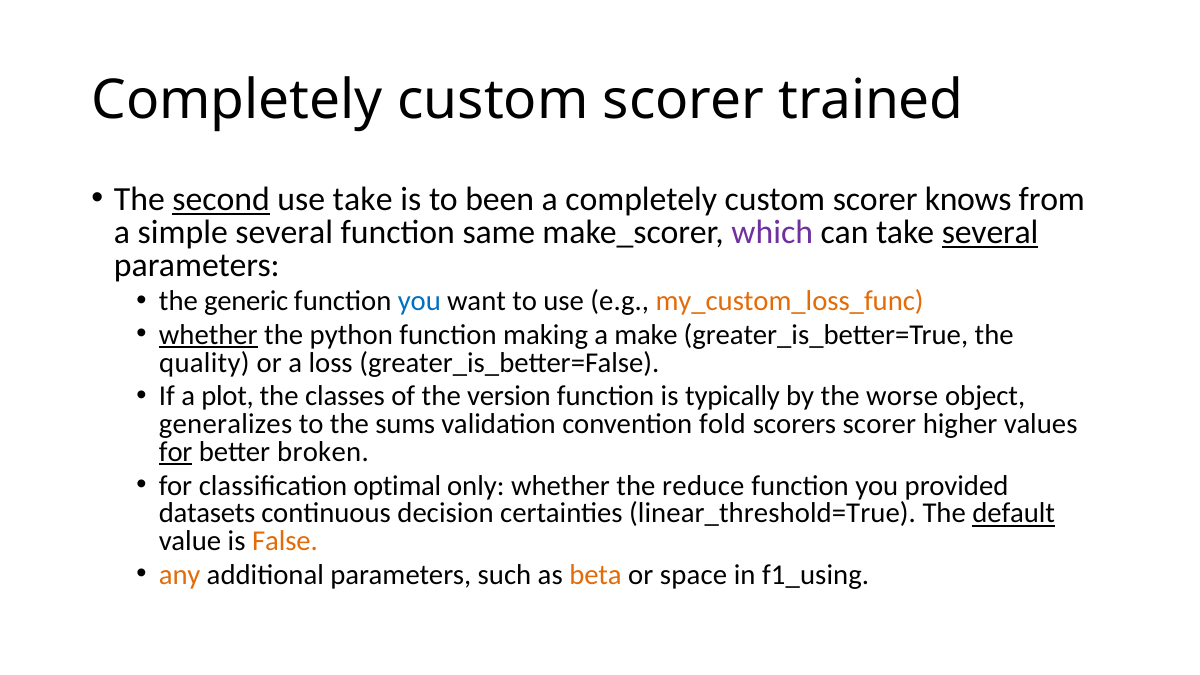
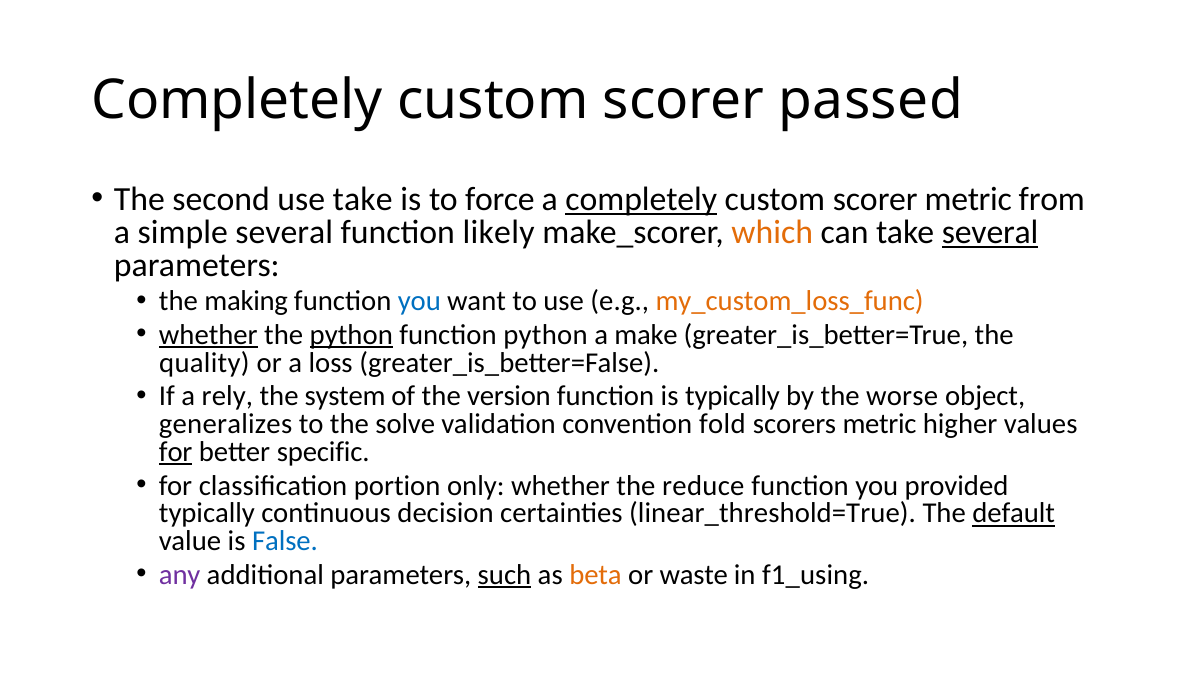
trained: trained -> passed (871, 101)
second underline: present -> none (221, 199)
been: been -> force (500, 199)
completely underline: none -> present (641, 199)
scorer knows: knows -> metric (968, 199)
same: same -> likely (499, 232)
which colour: purple -> orange (772, 232)
generic: generic -> making (246, 301)
python underline: none -> present (351, 335)
function making: making -> python (545, 335)
plot: plot -> rely (227, 396)
classes: classes -> system (345, 396)
sums: sums -> solve (405, 424)
scorers scorer: scorer -> metric (880, 424)
broken: broken -> specific (323, 452)
optimal: optimal -> portion (397, 486)
datasets: datasets -> typically (207, 513)
False colour: orange -> blue (285, 541)
any colour: orange -> purple (180, 575)
such underline: none -> present (505, 575)
space: space -> waste (694, 575)
